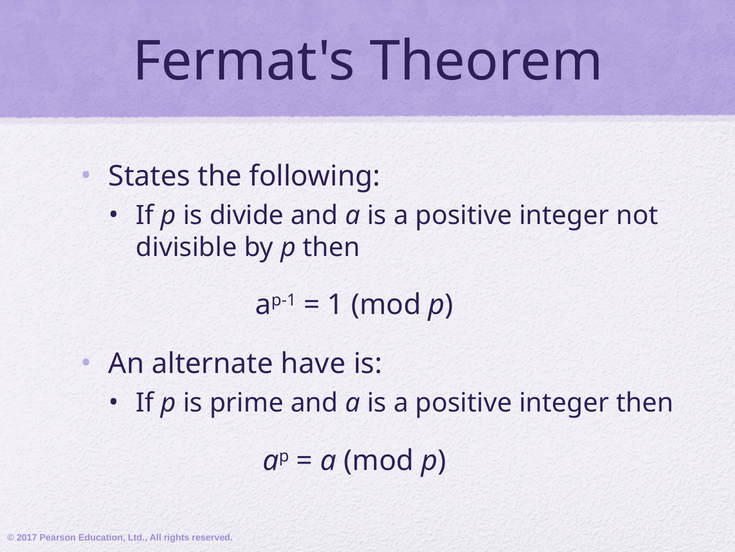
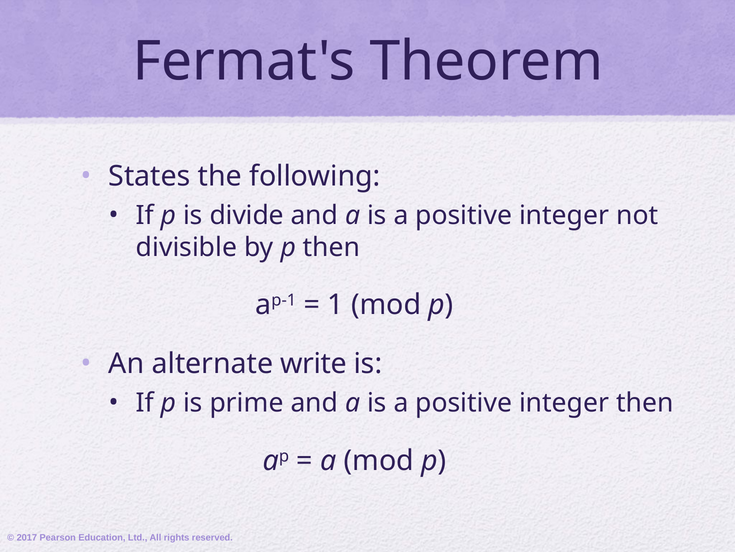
have: have -> write (314, 363)
